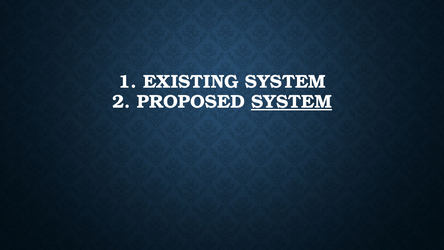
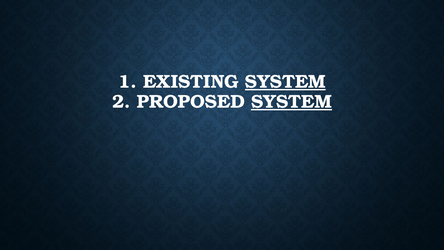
SYSTEM underline: none -> present (285, 82)
